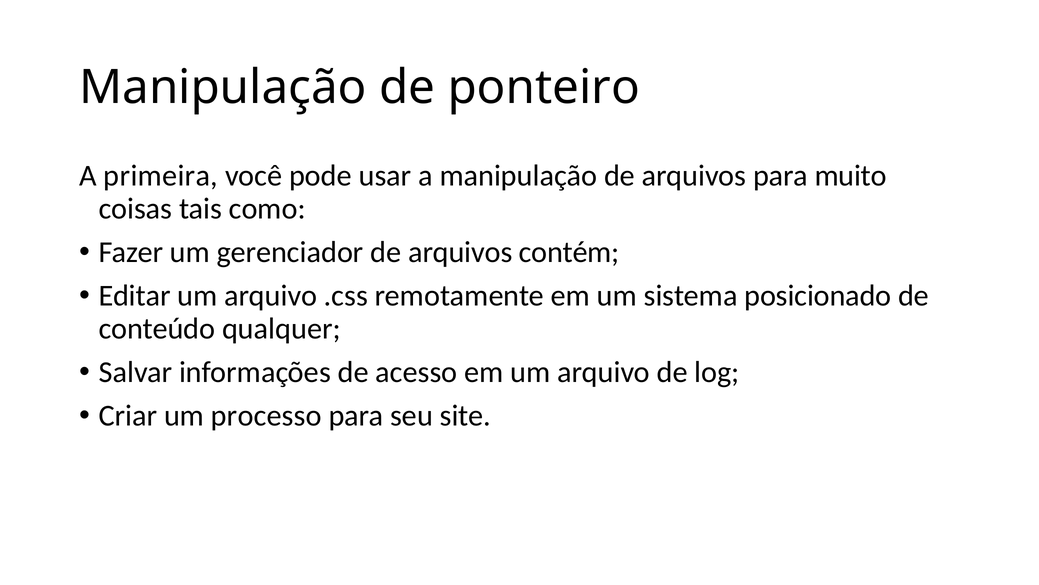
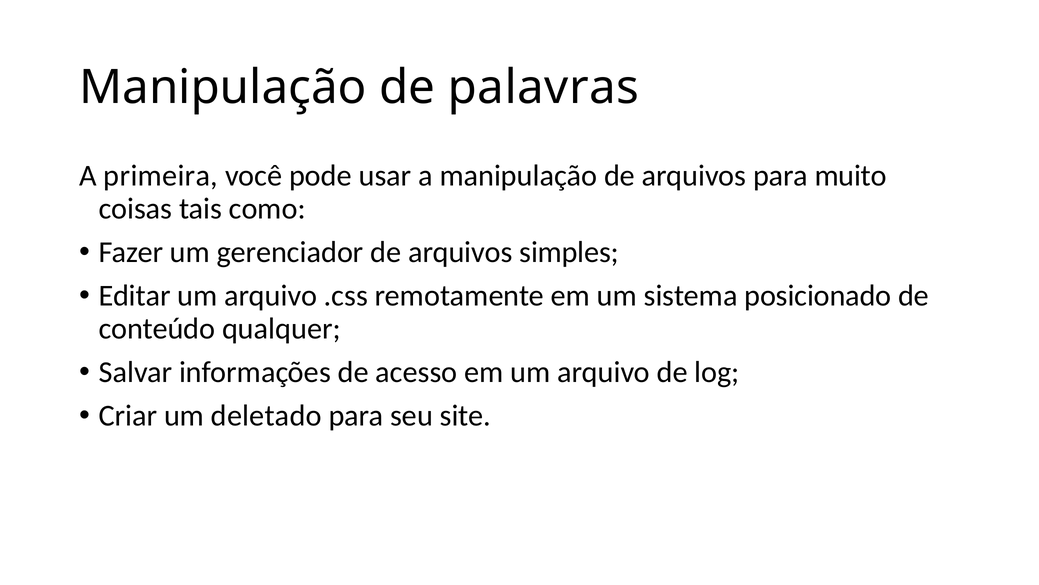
ponteiro: ponteiro -> palavras (543, 87)
contém: contém -> simples (569, 252)
processo: processo -> deletado (266, 415)
